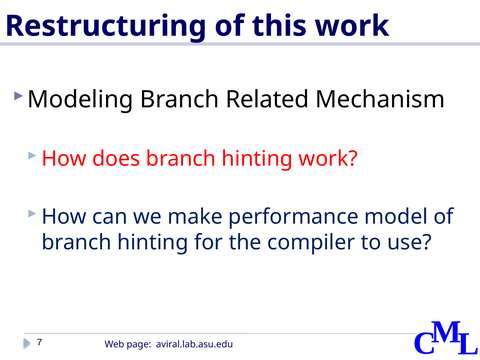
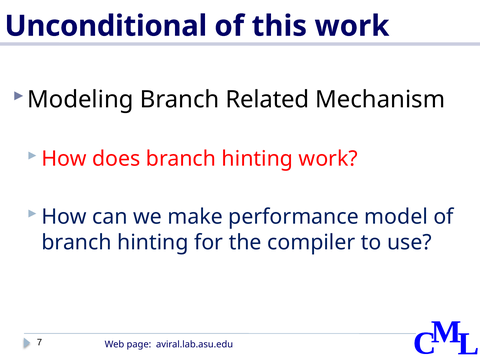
Restructuring: Restructuring -> Unconditional (106, 26)
